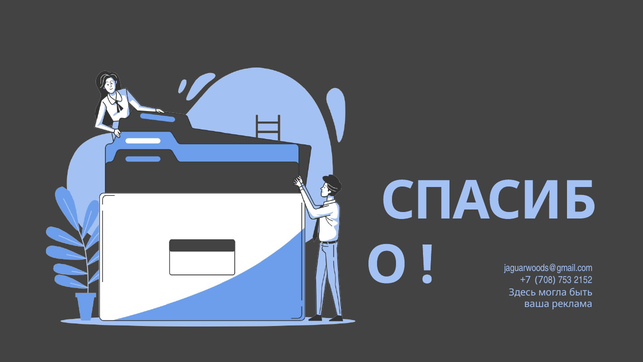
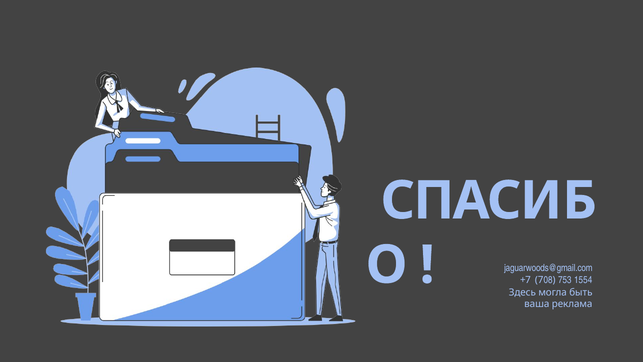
2152: 2152 -> 1554 (583, 280)
